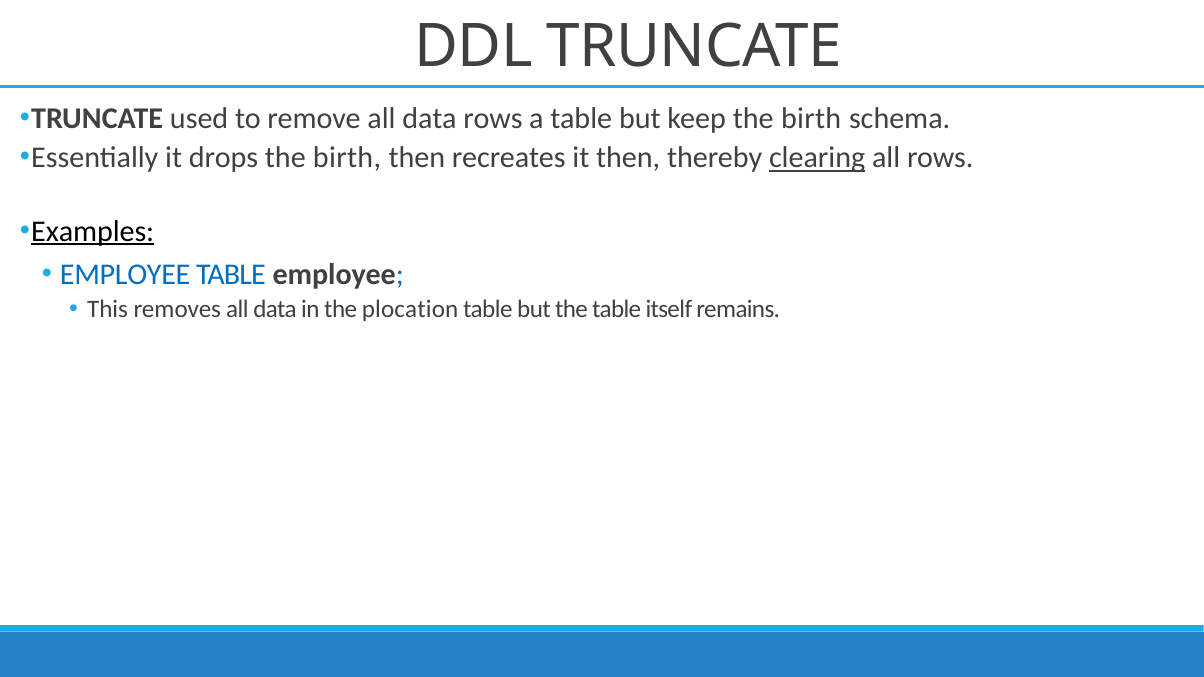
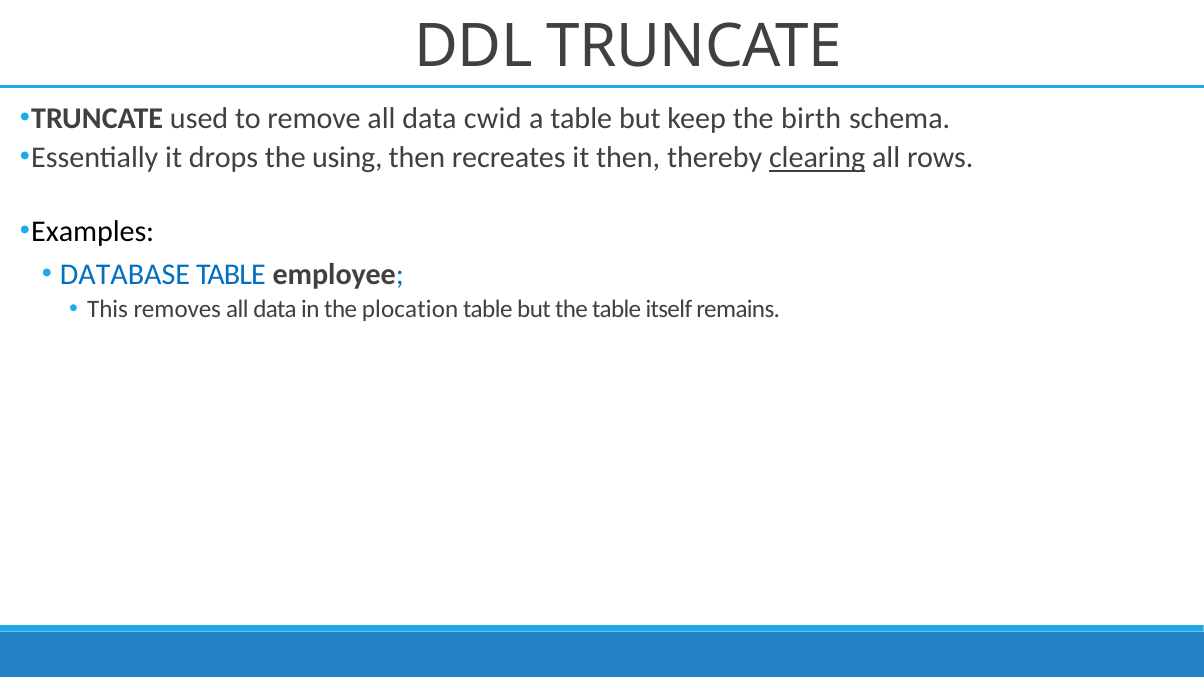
data rows: rows -> cwid (493, 118)
drops the birth: birth -> using (347, 158)
Examples underline: present -> none (93, 231)
EMPLOYEE: EMPLOYEE -> DATABASE (125, 275)
